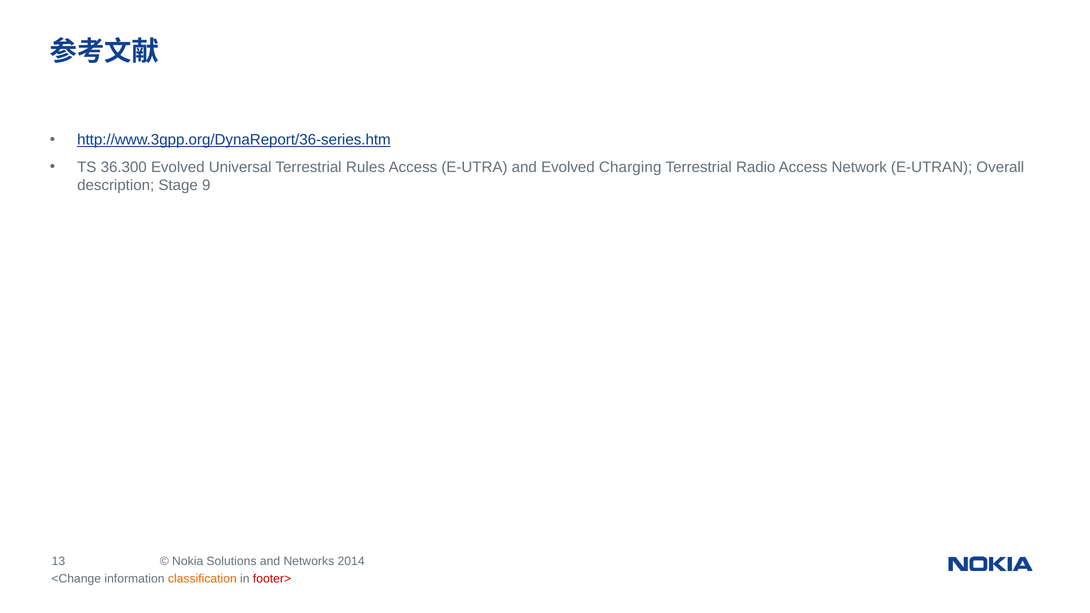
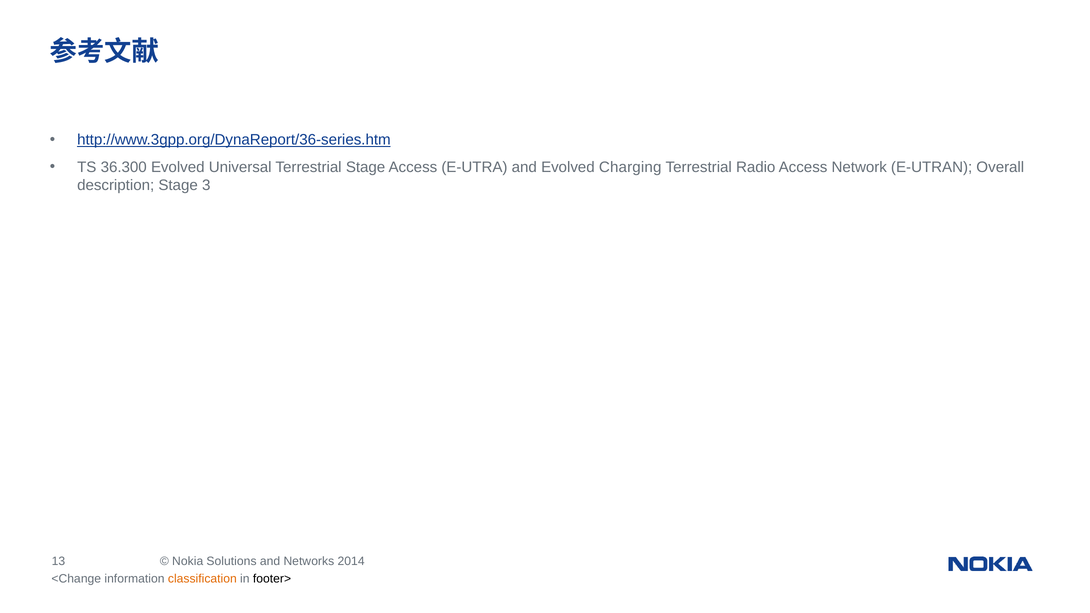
Terrestrial Rules: Rules -> Stage (366, 167)
9: 9 -> 3 (206, 185)
footer> colour: red -> black (272, 579)
